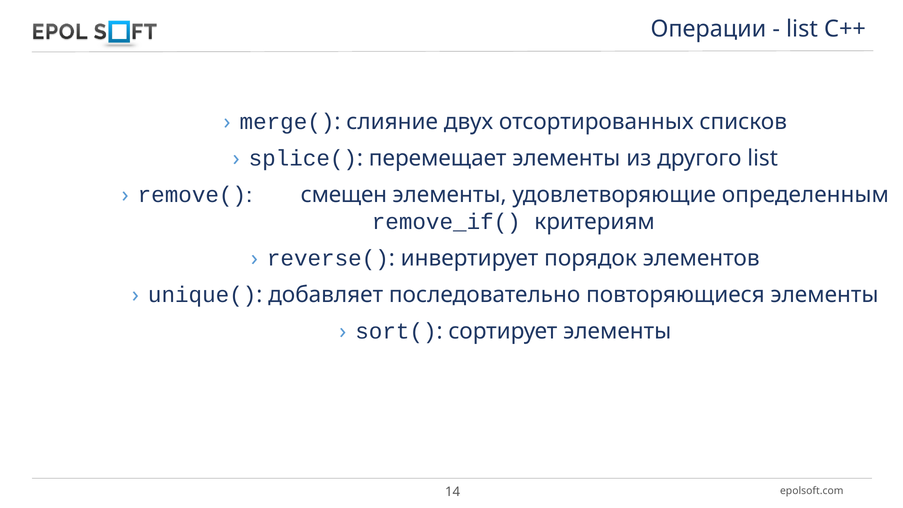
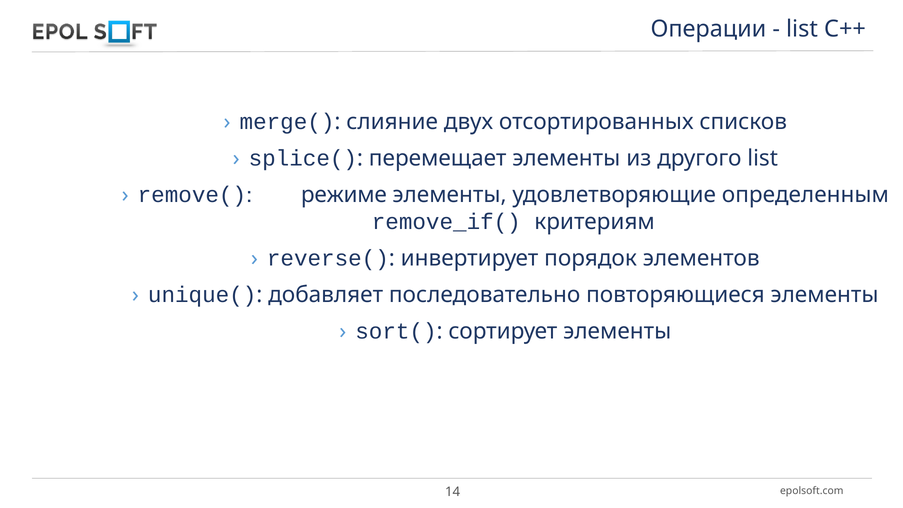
смещен: смещен -> режиме (344, 195)
